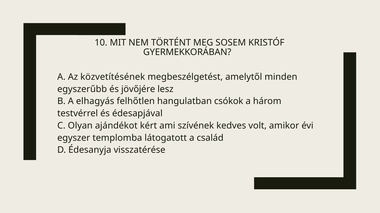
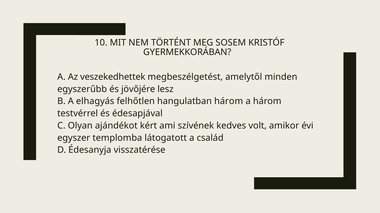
közvetítésének: közvetítésének -> veszekedhettek (113, 77)
hangulatban csókok: csókok -> három (229, 102)
